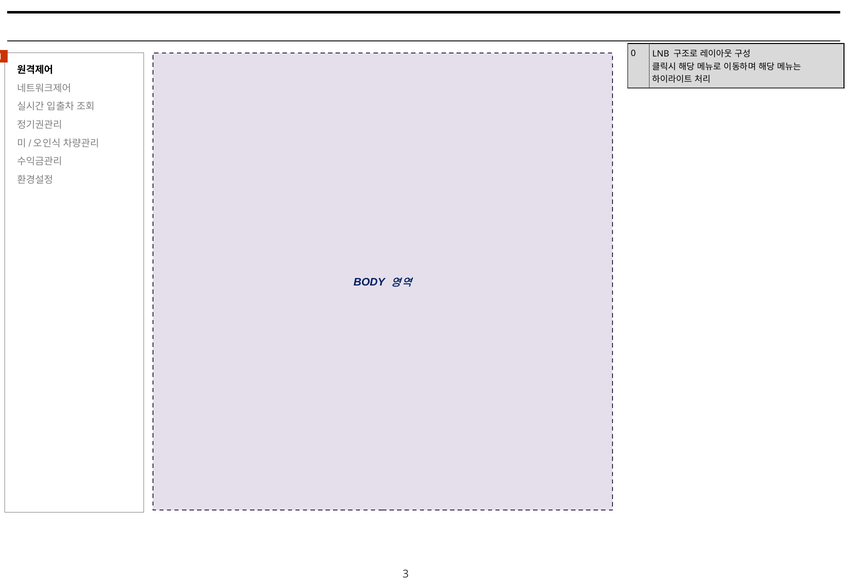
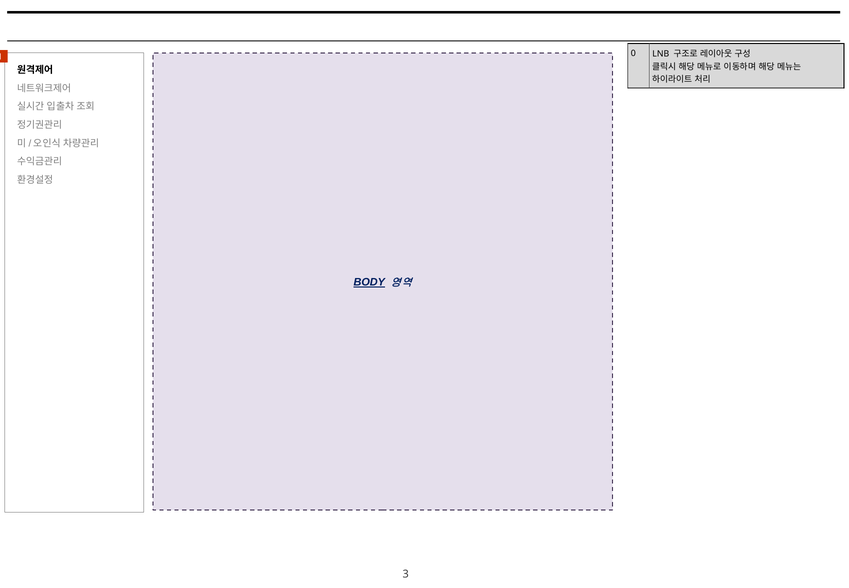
BODY underline: none -> present (369, 282)
